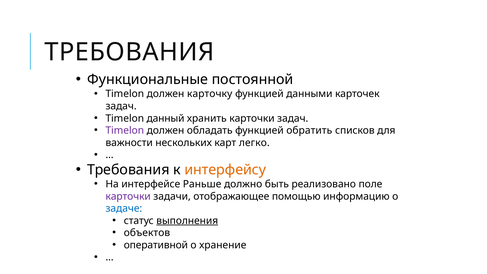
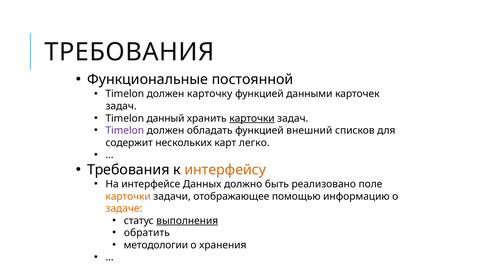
карточки underline: none -> present (252, 118)
обратить: обратить -> внешний (309, 130)
важности: важности -> содержит (129, 143)
Раньше: Раньше -> Данных (202, 184)
карточки colour: purple -> orange (128, 196)
задаче colour: blue -> orange (124, 208)
объектов: объектов -> обратить (147, 233)
оперативной: оперативной -> методологии (156, 245)
хранение: хранение -> хранения (223, 245)
